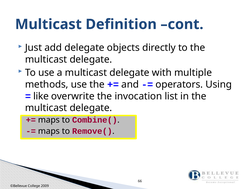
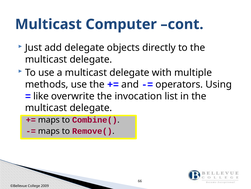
Definition: Definition -> Computer (121, 24)
